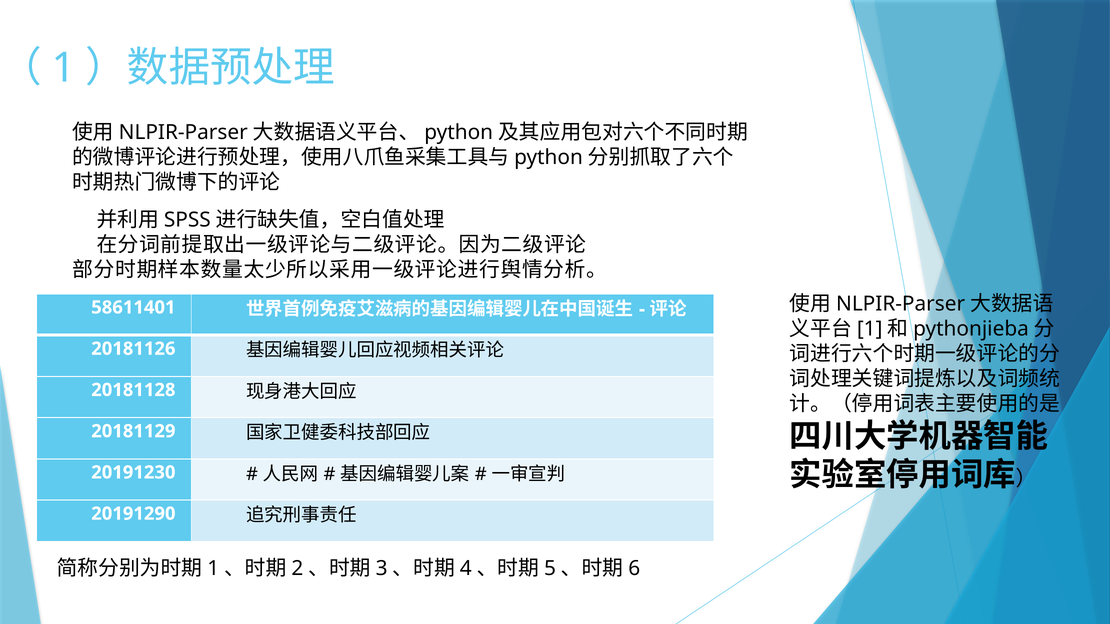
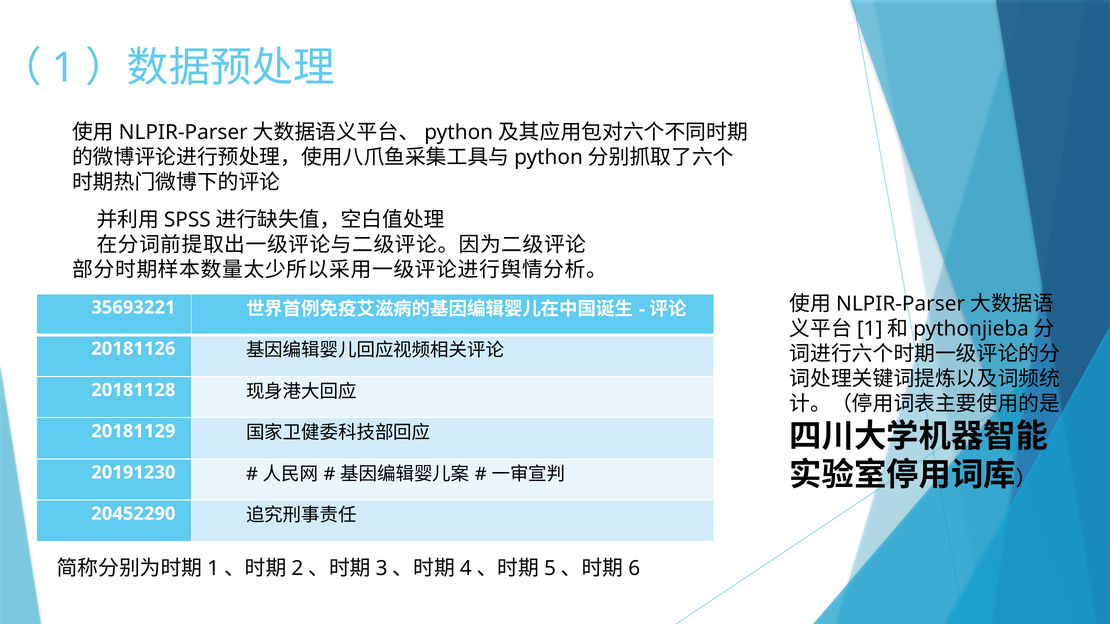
58611401: 58611401 -> 35693221 (133, 308)
20191290: 20191290 -> 20452290 (133, 514)
